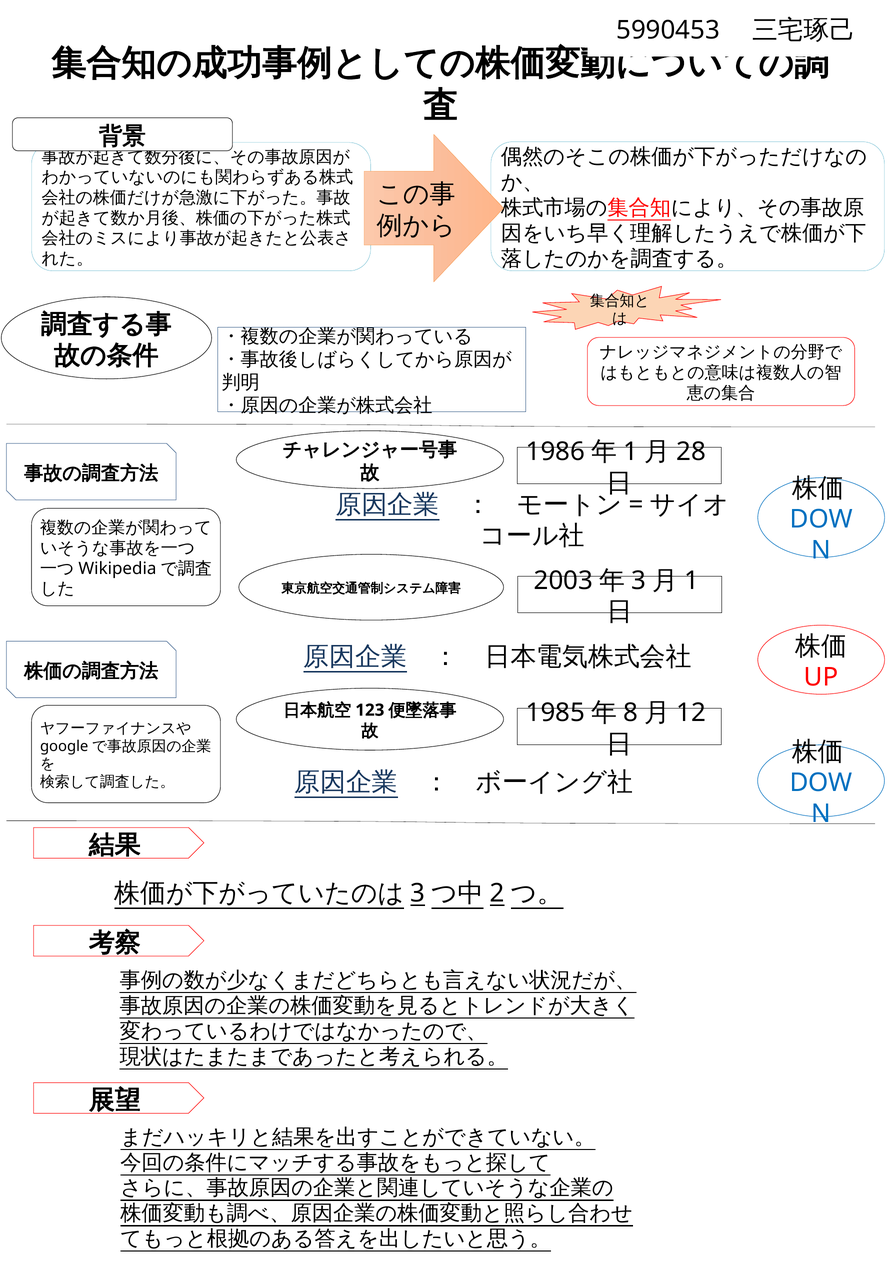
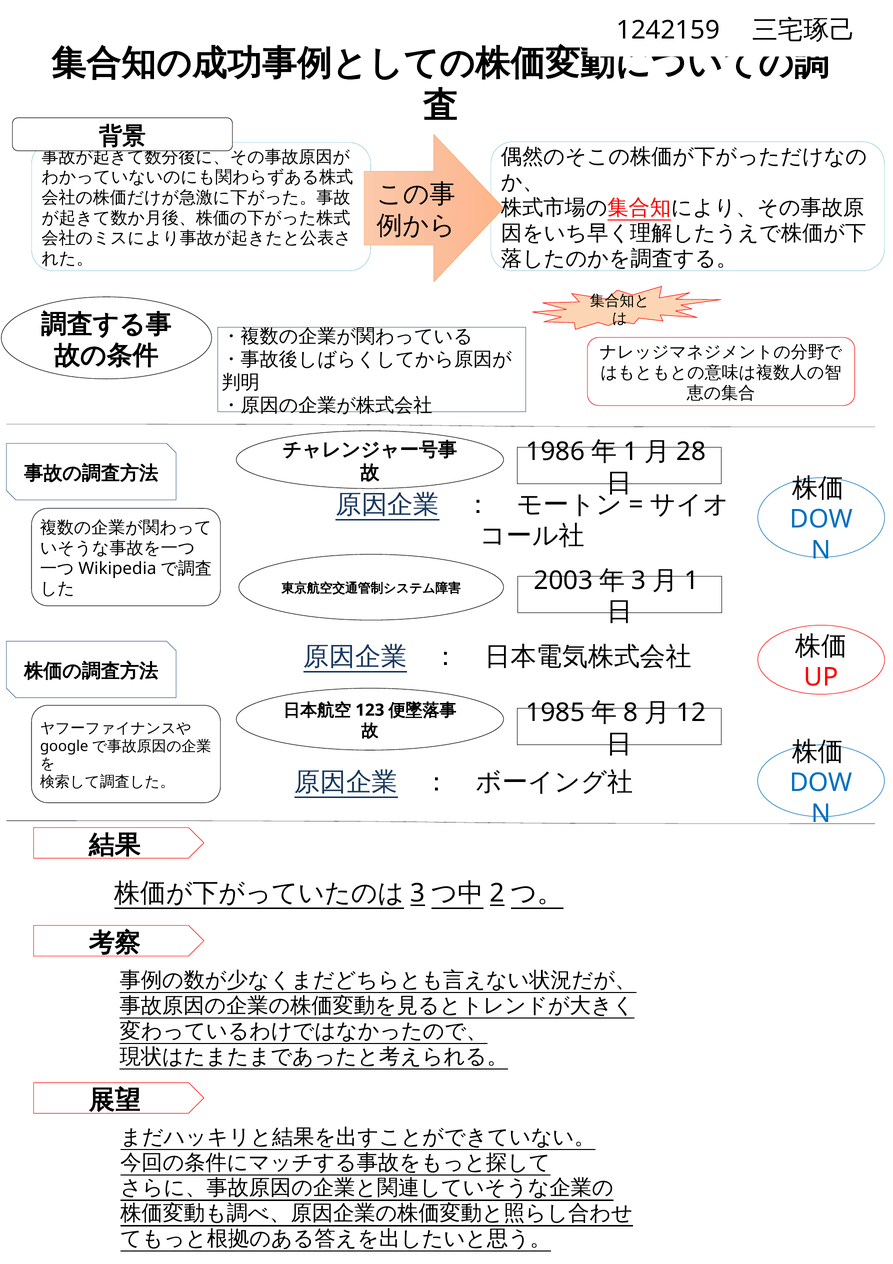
5990453: 5990453 -> 1242159 (668, 30)
